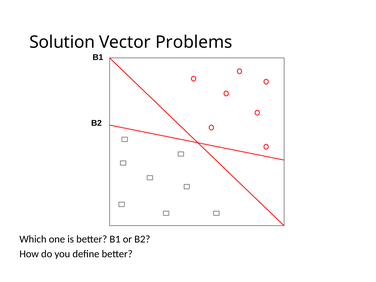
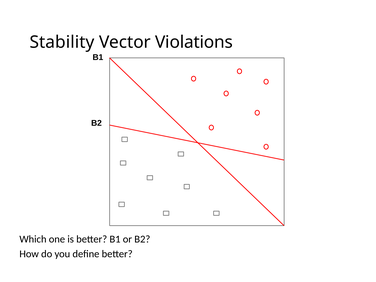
Solution: Solution -> Stability (62, 42)
Problems: Problems -> Violations (194, 42)
